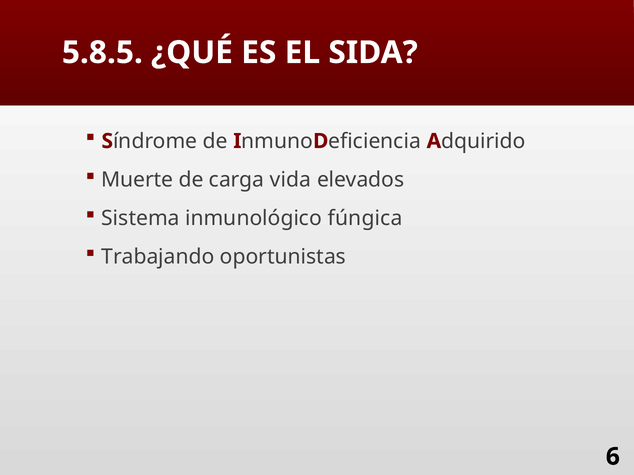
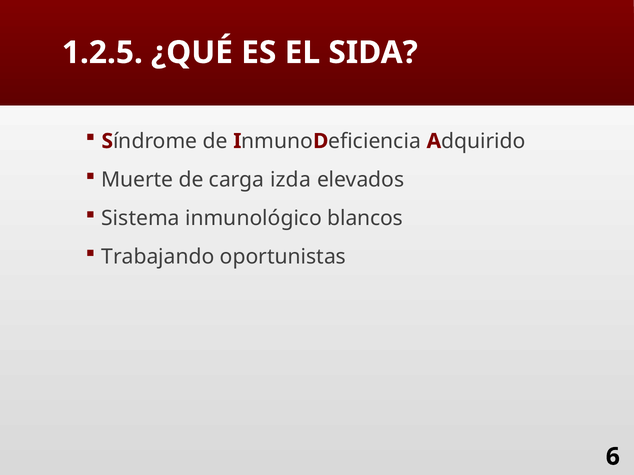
5.8.5: 5.8.5 -> 1.2.5 (102, 53)
vida: vida -> izda (291, 180)
fúngica: fúngica -> blancos (365, 219)
